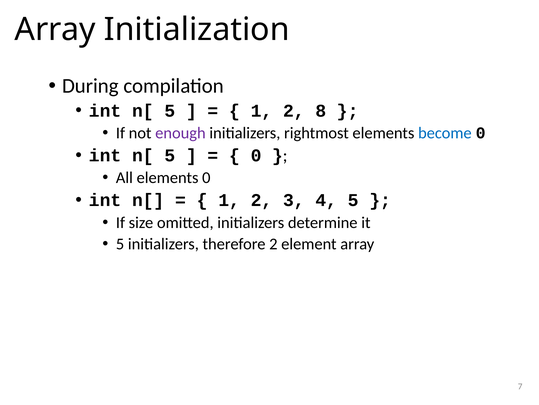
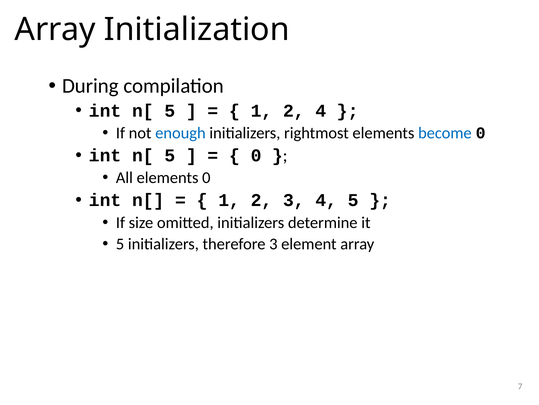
2 8: 8 -> 4 (321, 111)
enough colour: purple -> blue (180, 133)
therefore 2: 2 -> 3 (273, 244)
